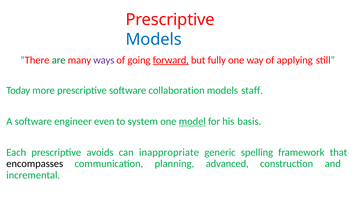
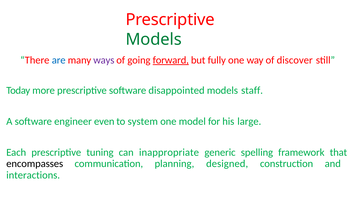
Models colour: blue -> green (154, 39)
are colour: green -> blue (59, 60)
applying: applying -> discover (295, 60)
collaboration: collaboration -> disappointed (177, 90)
model underline: present -> none (192, 122)
basis: basis -> large (249, 122)
avoids: avoids -> tuning (100, 152)
advanced: advanced -> designed (227, 164)
incremental: incremental -> interactions (33, 175)
